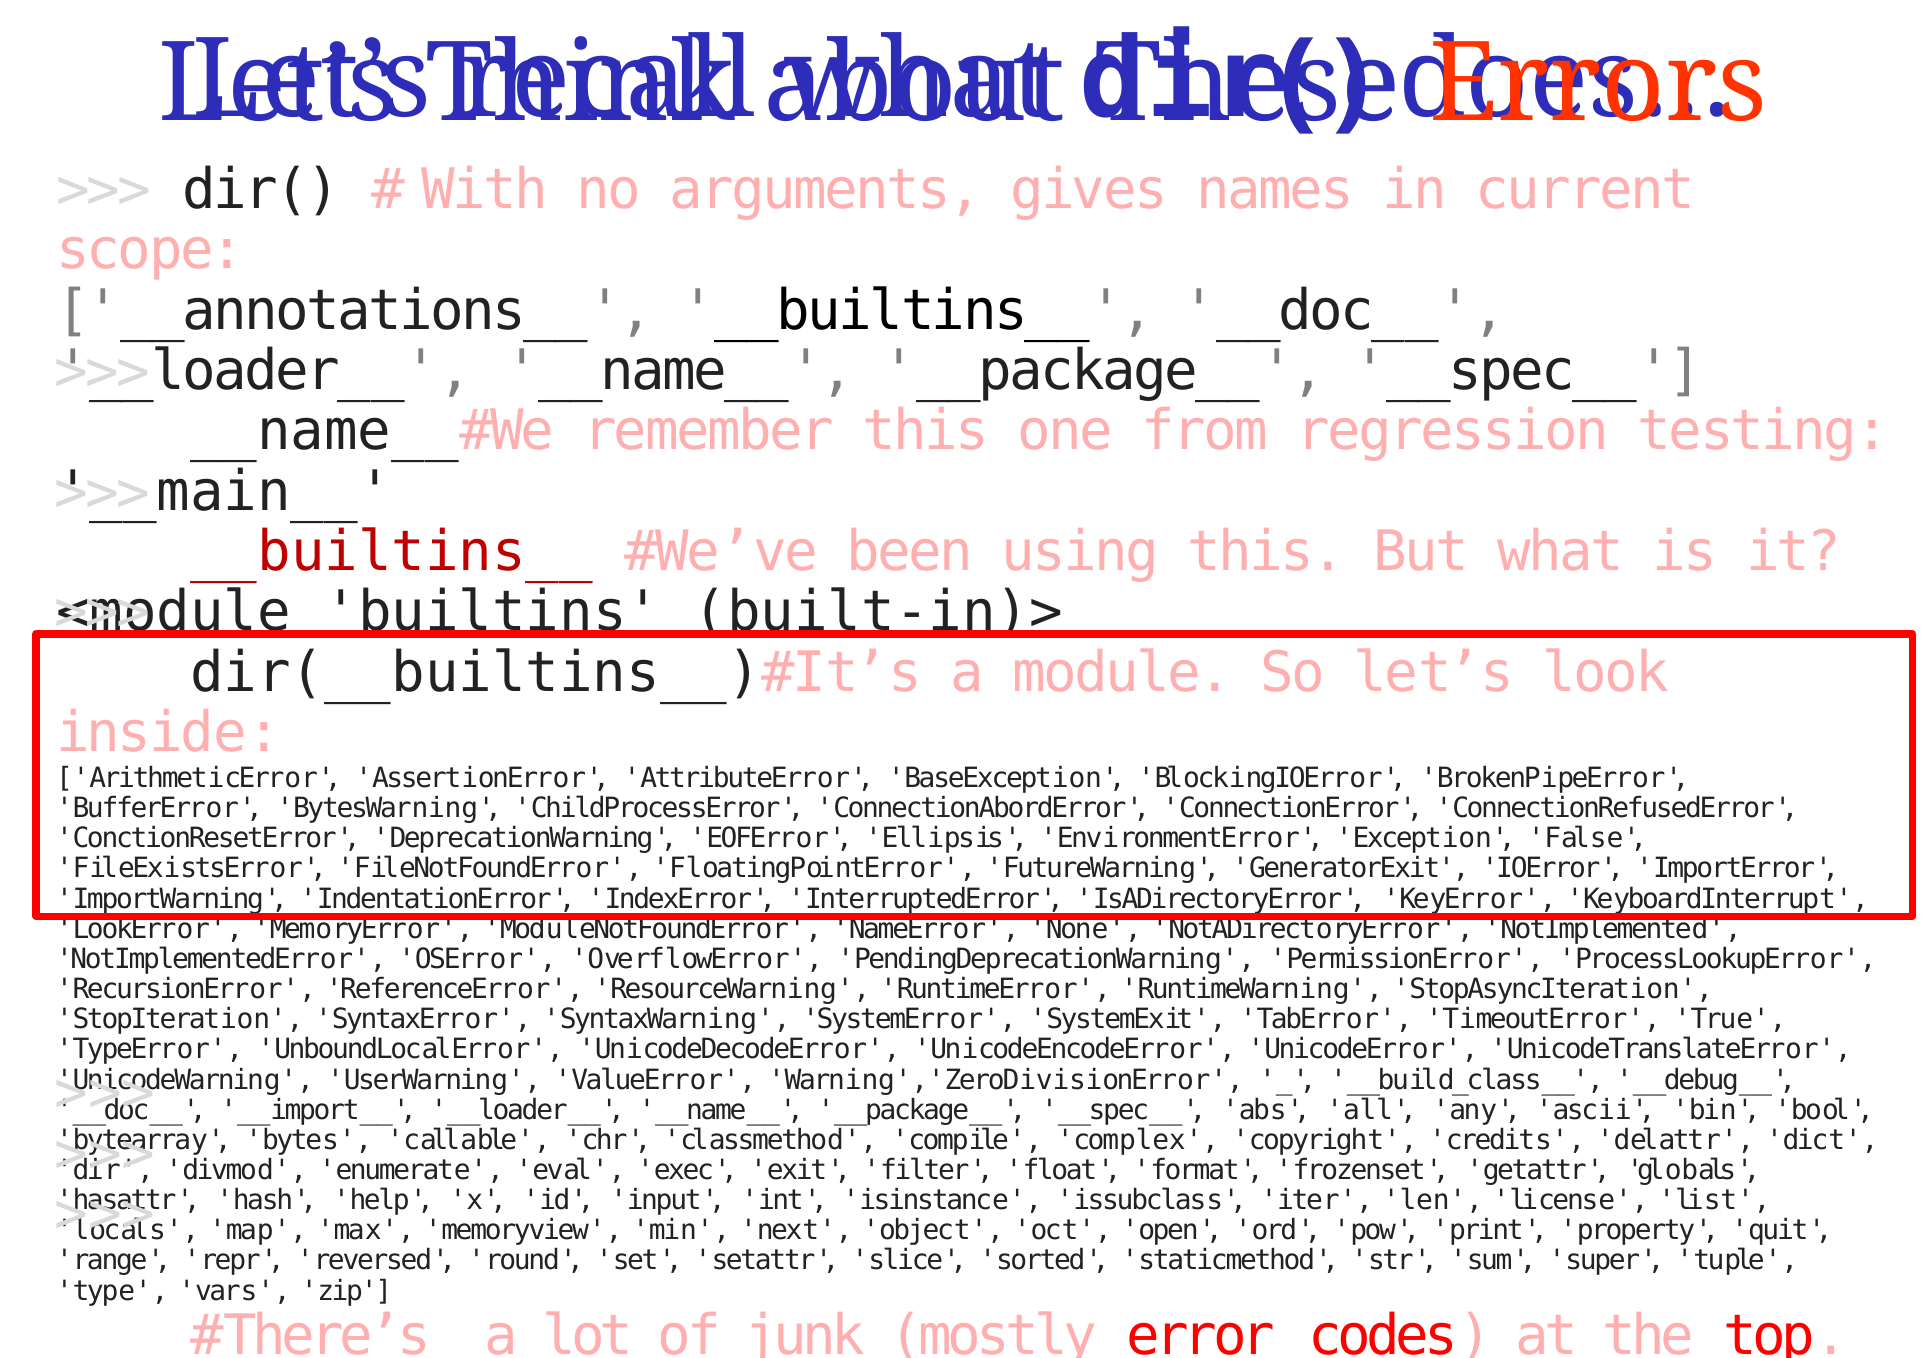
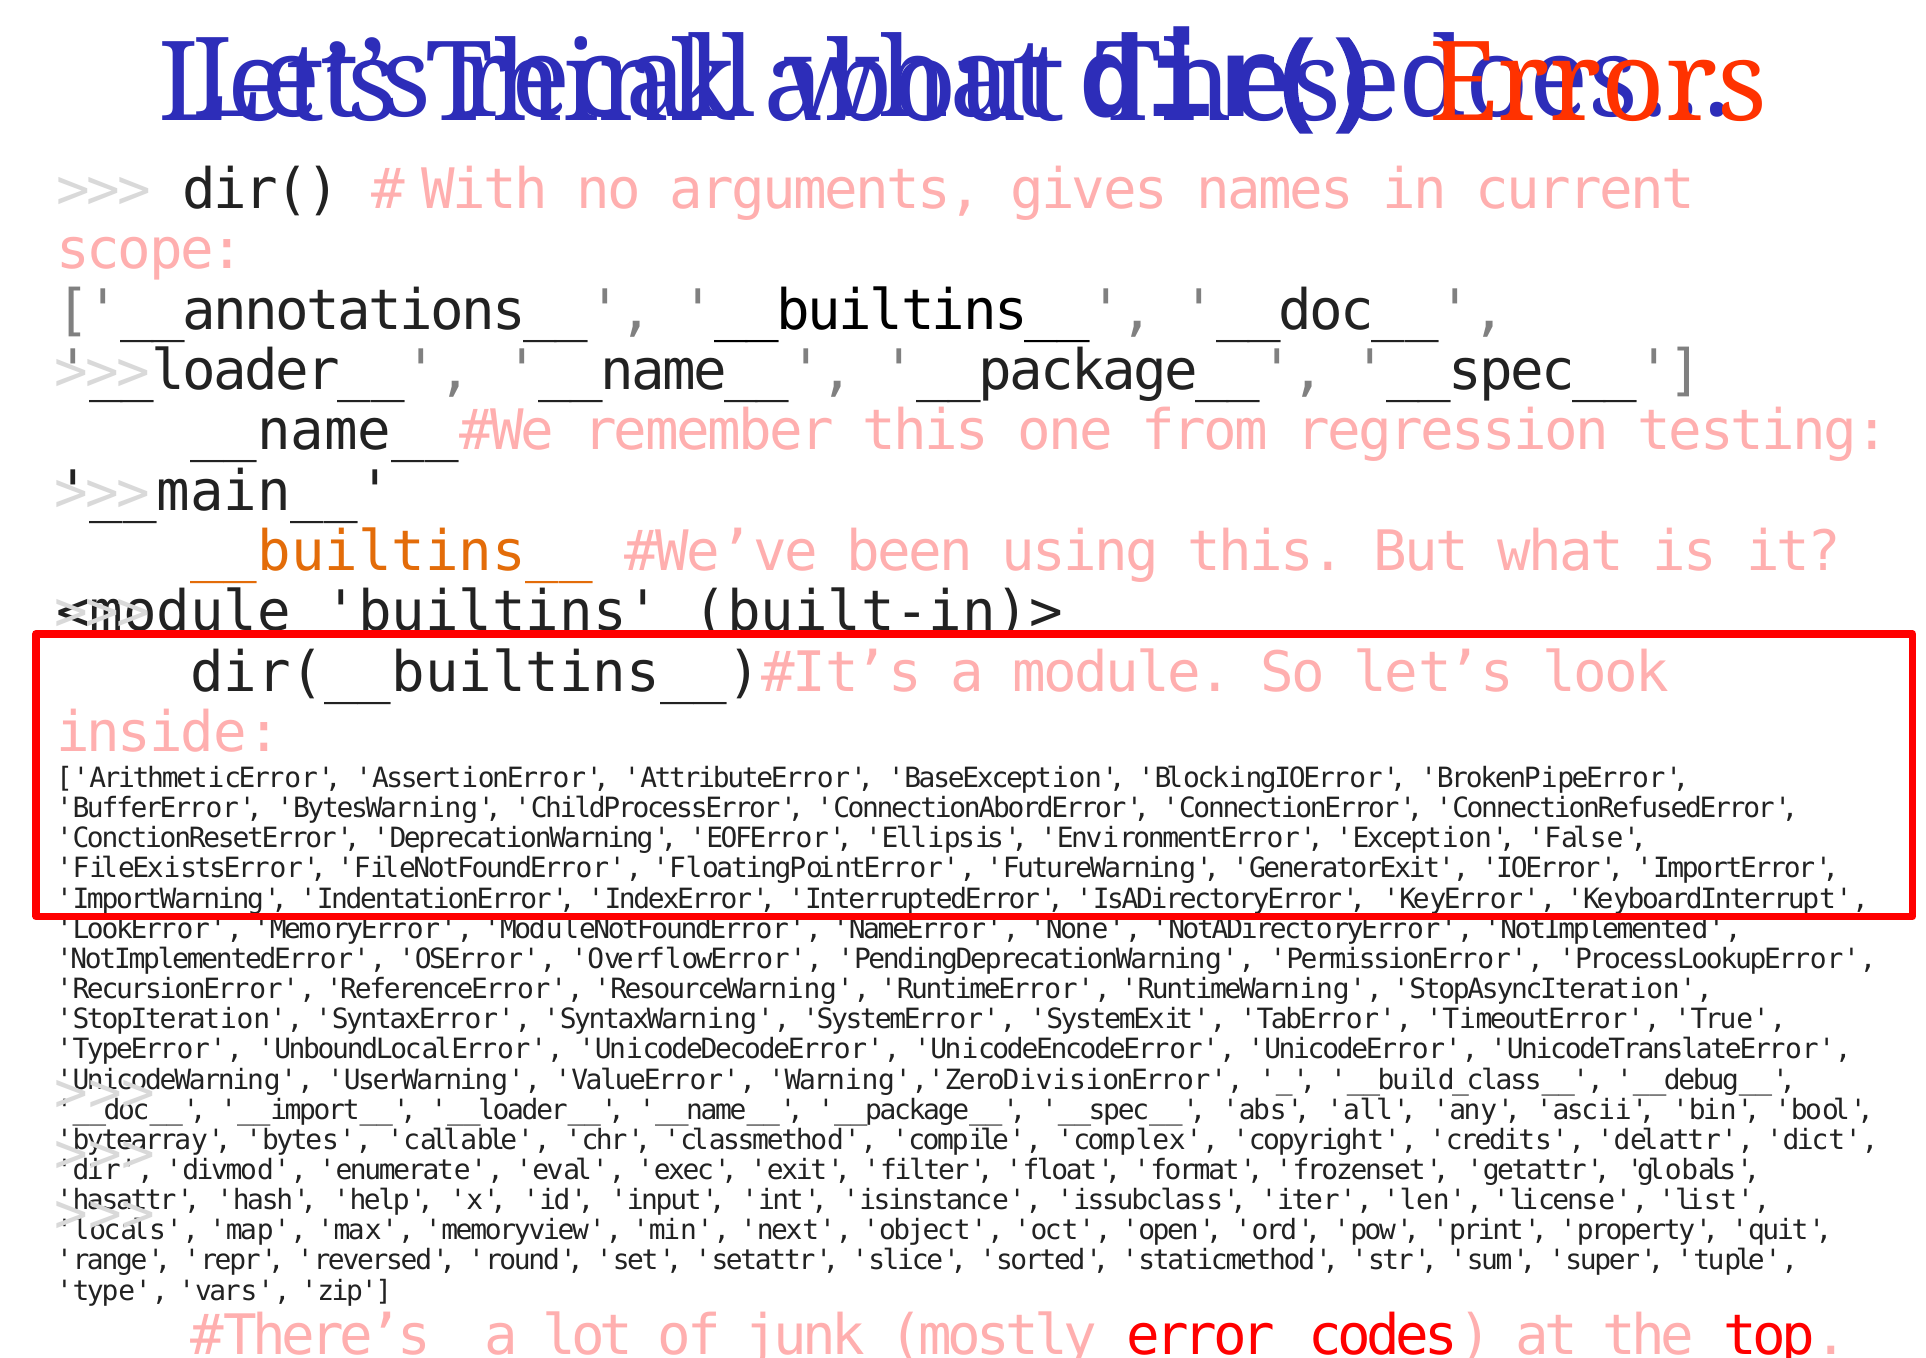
__builtins__ colour: red -> orange (392, 552)
